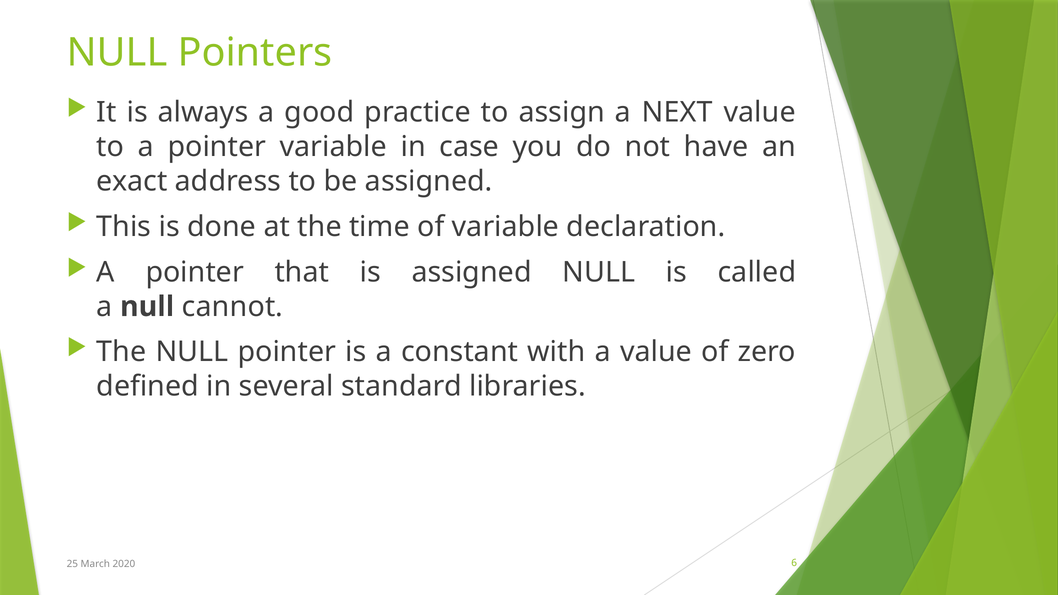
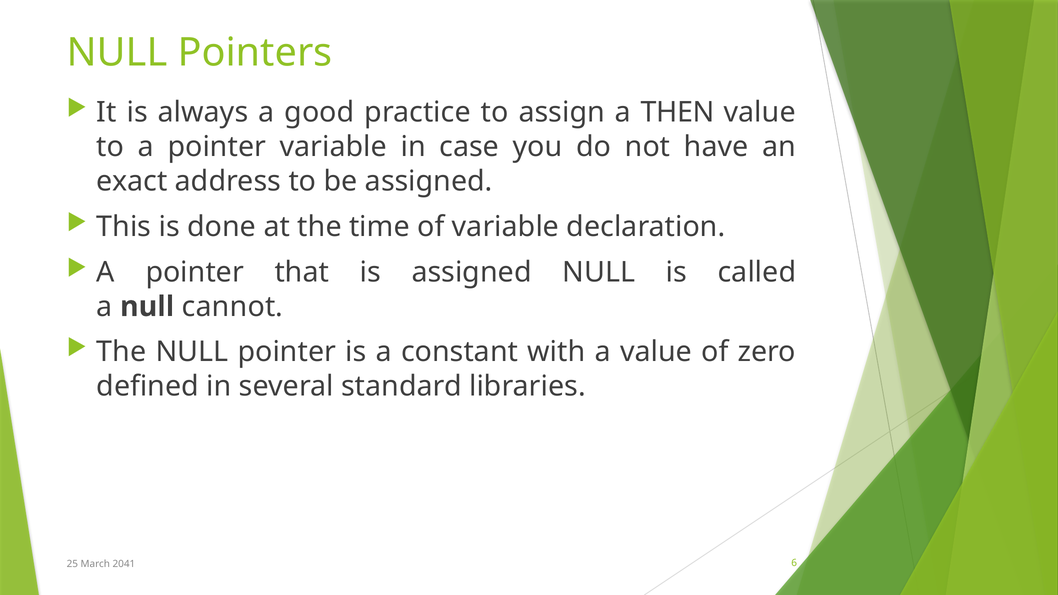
NEXT: NEXT -> THEN (678, 112)
2020: 2020 -> 2041 (124, 564)
